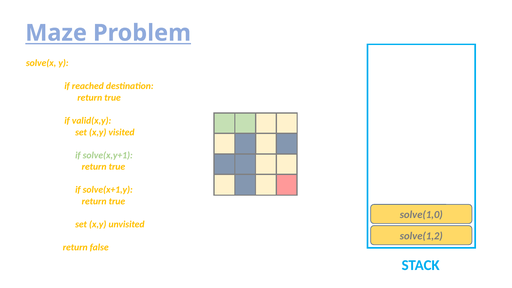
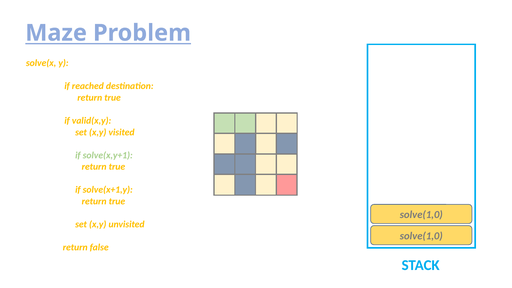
solve(1,2: solve(1,2 -> solve(1,0 (421, 236)
